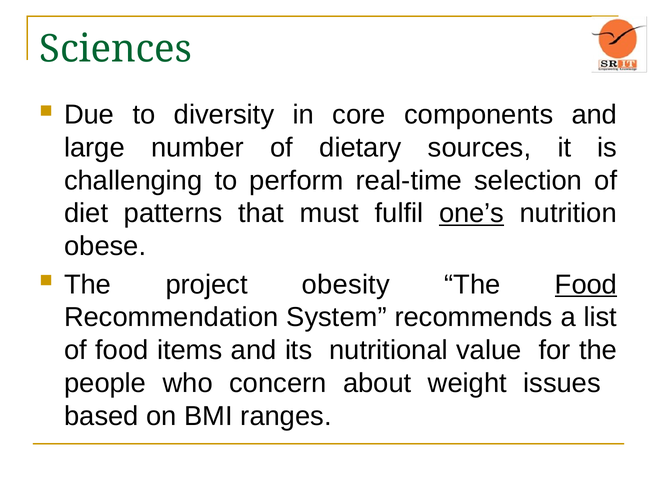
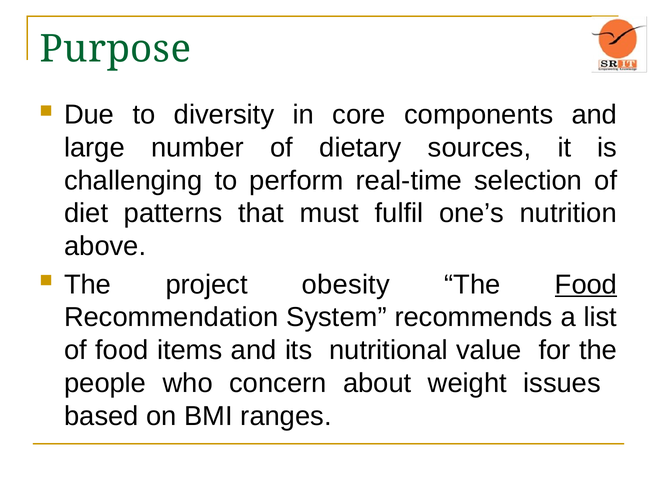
Sciences: Sciences -> Purpose (115, 49)
one’s underline: present -> none (472, 213)
obese: obese -> above (105, 246)
